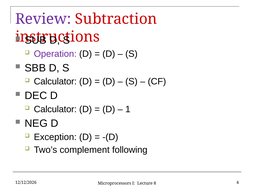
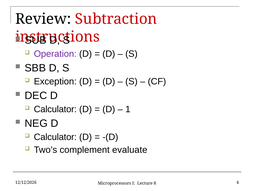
Review colour: purple -> black (43, 19)
Calculator: Calculator -> Exception (55, 81)
Exception: Exception -> Calculator (55, 137)
following: following -> evaluate (130, 149)
